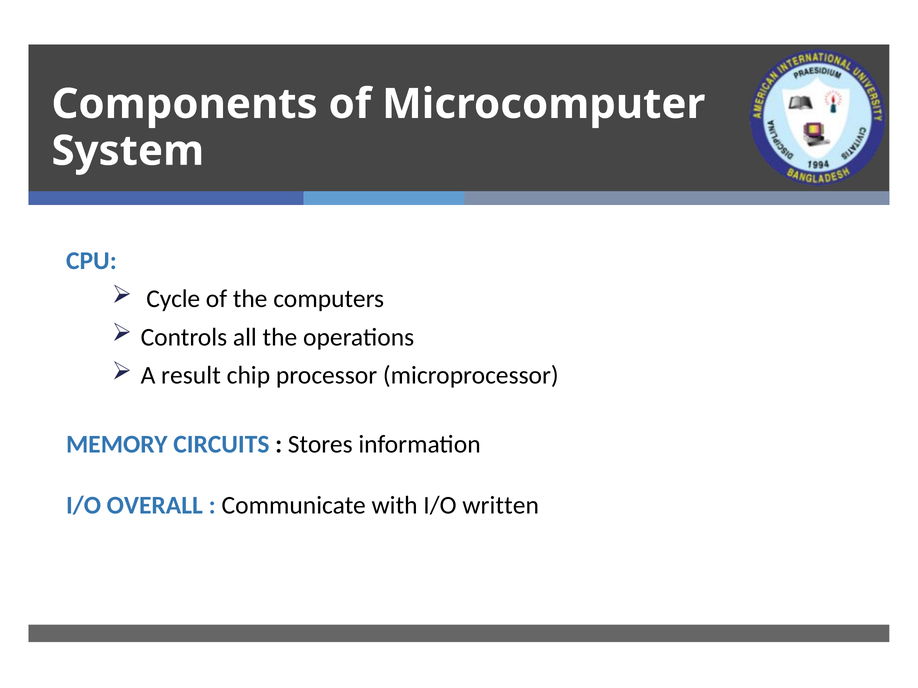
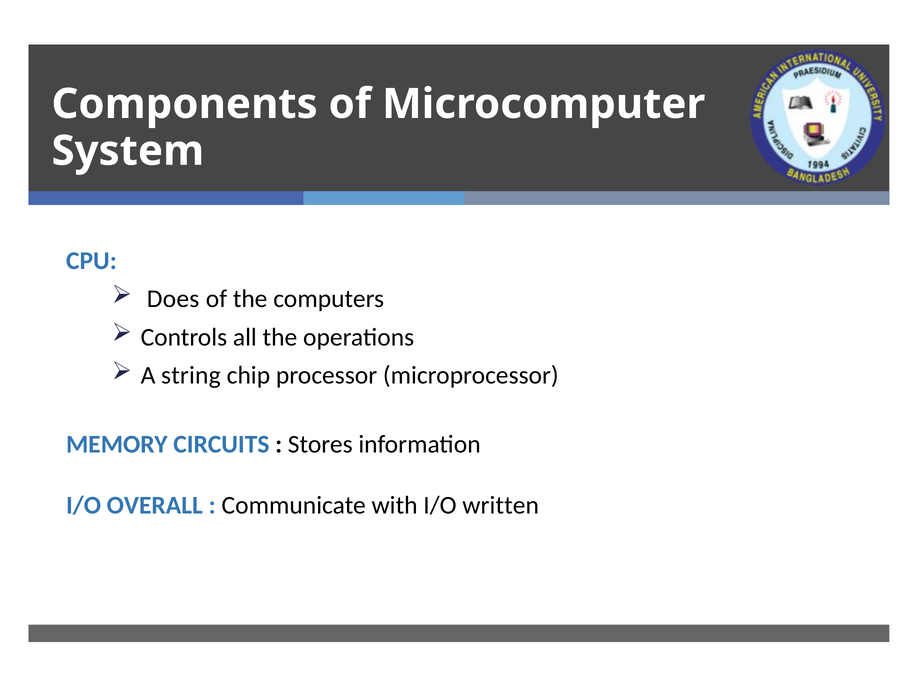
Cycle: Cycle -> Does (173, 299)
result: result -> string (191, 376)
